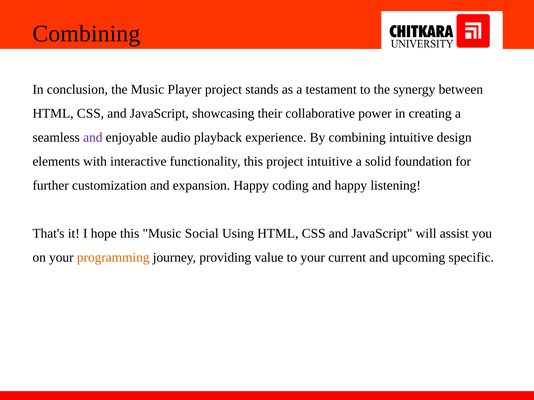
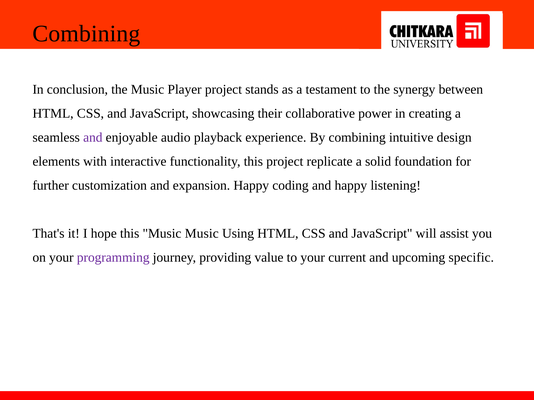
project intuitive: intuitive -> replicate (330, 162)
Music Social: Social -> Music (202, 234)
programming colour: orange -> purple (113, 258)
